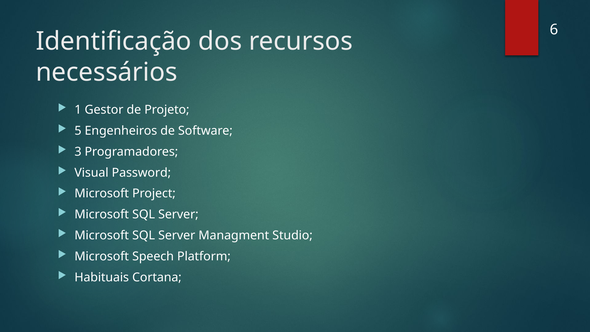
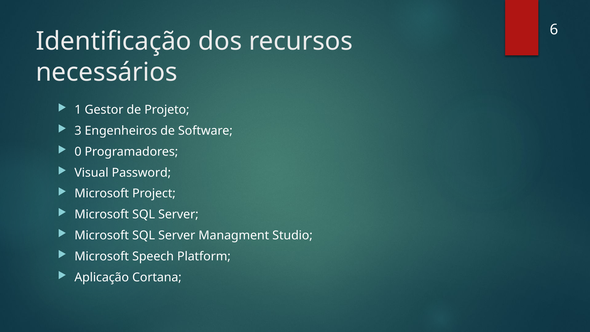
5: 5 -> 3 (78, 131)
3: 3 -> 0 (78, 152)
Habituais: Habituais -> Aplicação (102, 277)
